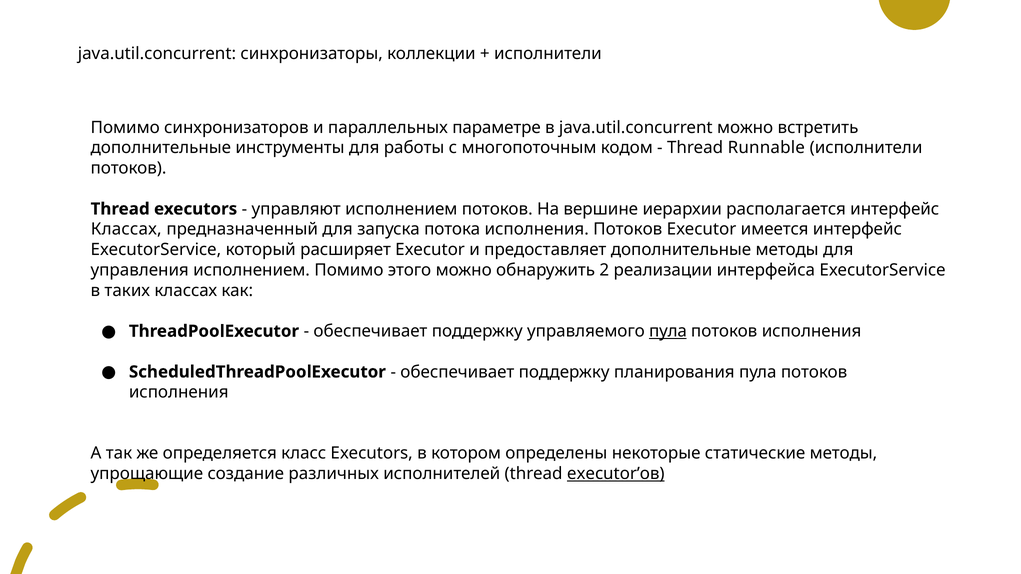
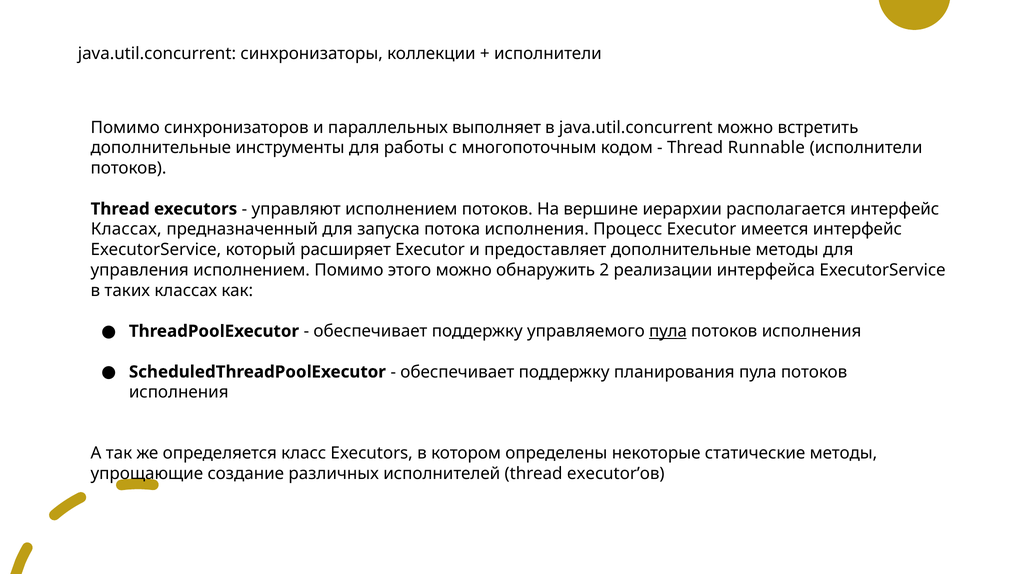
параметре: параметре -> выполняет (497, 128)
исполнения Потоков: Потоков -> Процесс (628, 229)
executor’ов underline: present -> none (616, 474)
